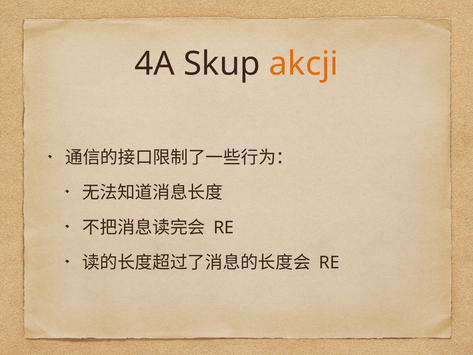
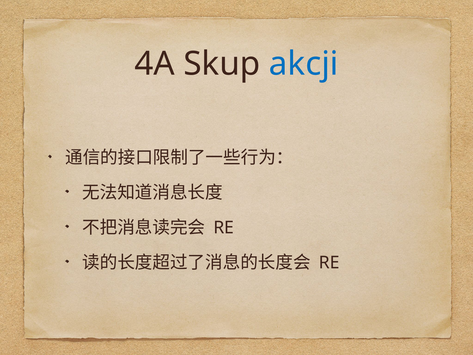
akcji colour: orange -> blue (304, 64)
